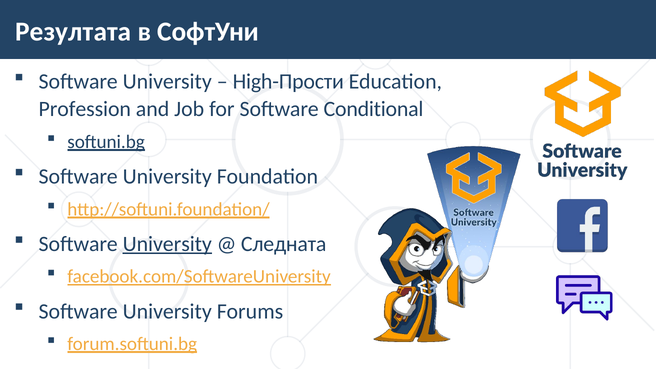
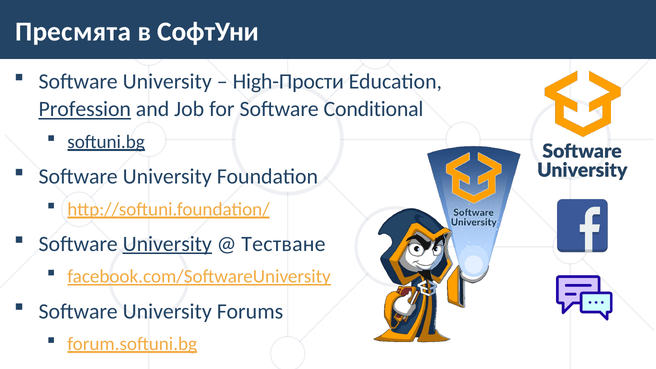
Резултата: Резултата -> Пресмята (73, 32)
Profession underline: none -> present (85, 109)
Следната: Следната -> Тестване (283, 244)
